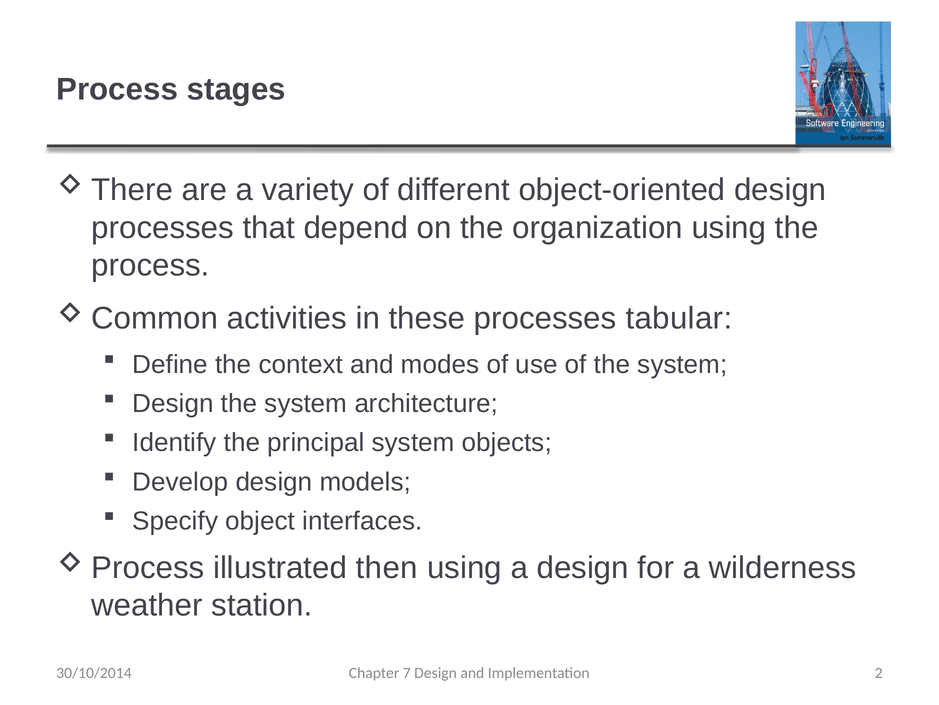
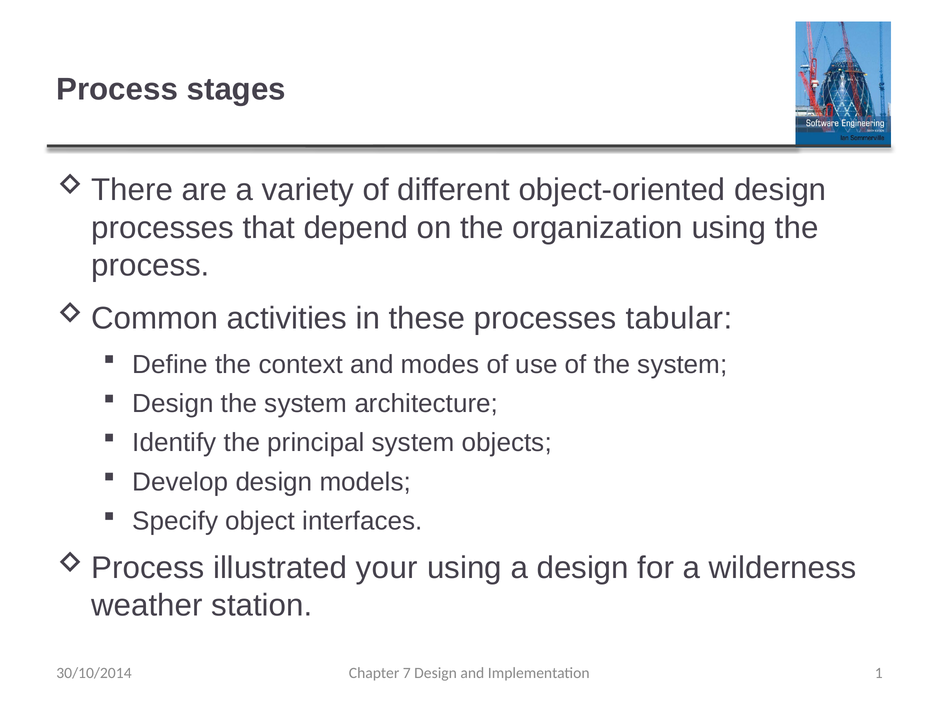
then: then -> your (387, 567)
2: 2 -> 1 (879, 672)
